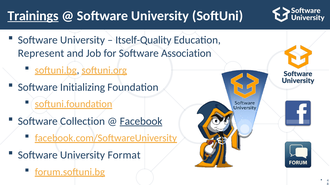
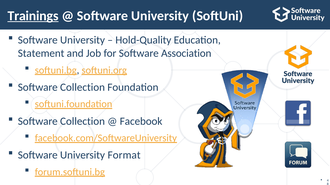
Itself-Quality: Itself-Quality -> Hold-Quality (143, 40)
Represent: Represent -> Statement (41, 53)
Initializing: Initializing -> Collection (83, 88)
Facebook underline: present -> none (141, 122)
